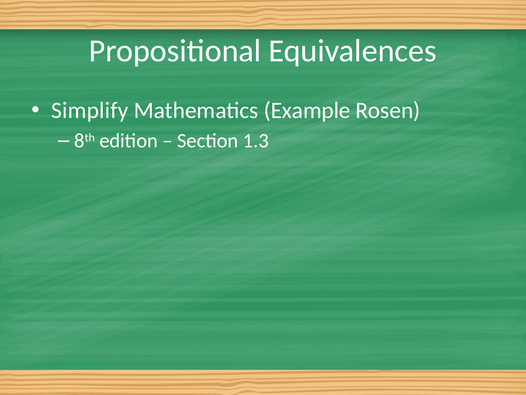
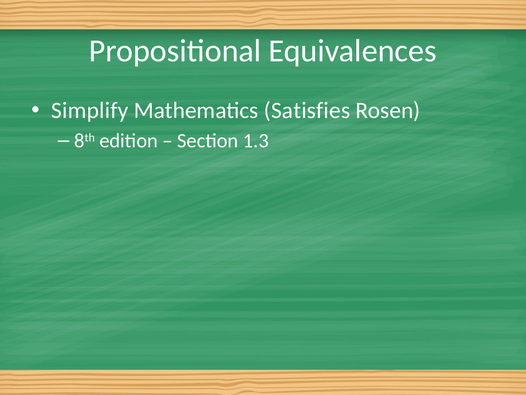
Example: Example -> Satisfies (307, 110)
